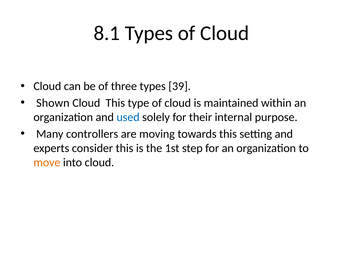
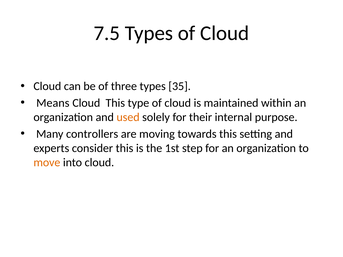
8.1: 8.1 -> 7.5 (107, 33)
39: 39 -> 35 (180, 86)
Shown: Shown -> Means (53, 103)
used colour: blue -> orange (128, 117)
